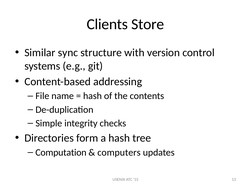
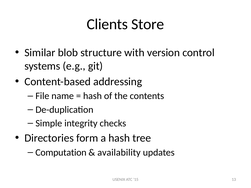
sync: sync -> blob (68, 53)
computers: computers -> availability (119, 153)
